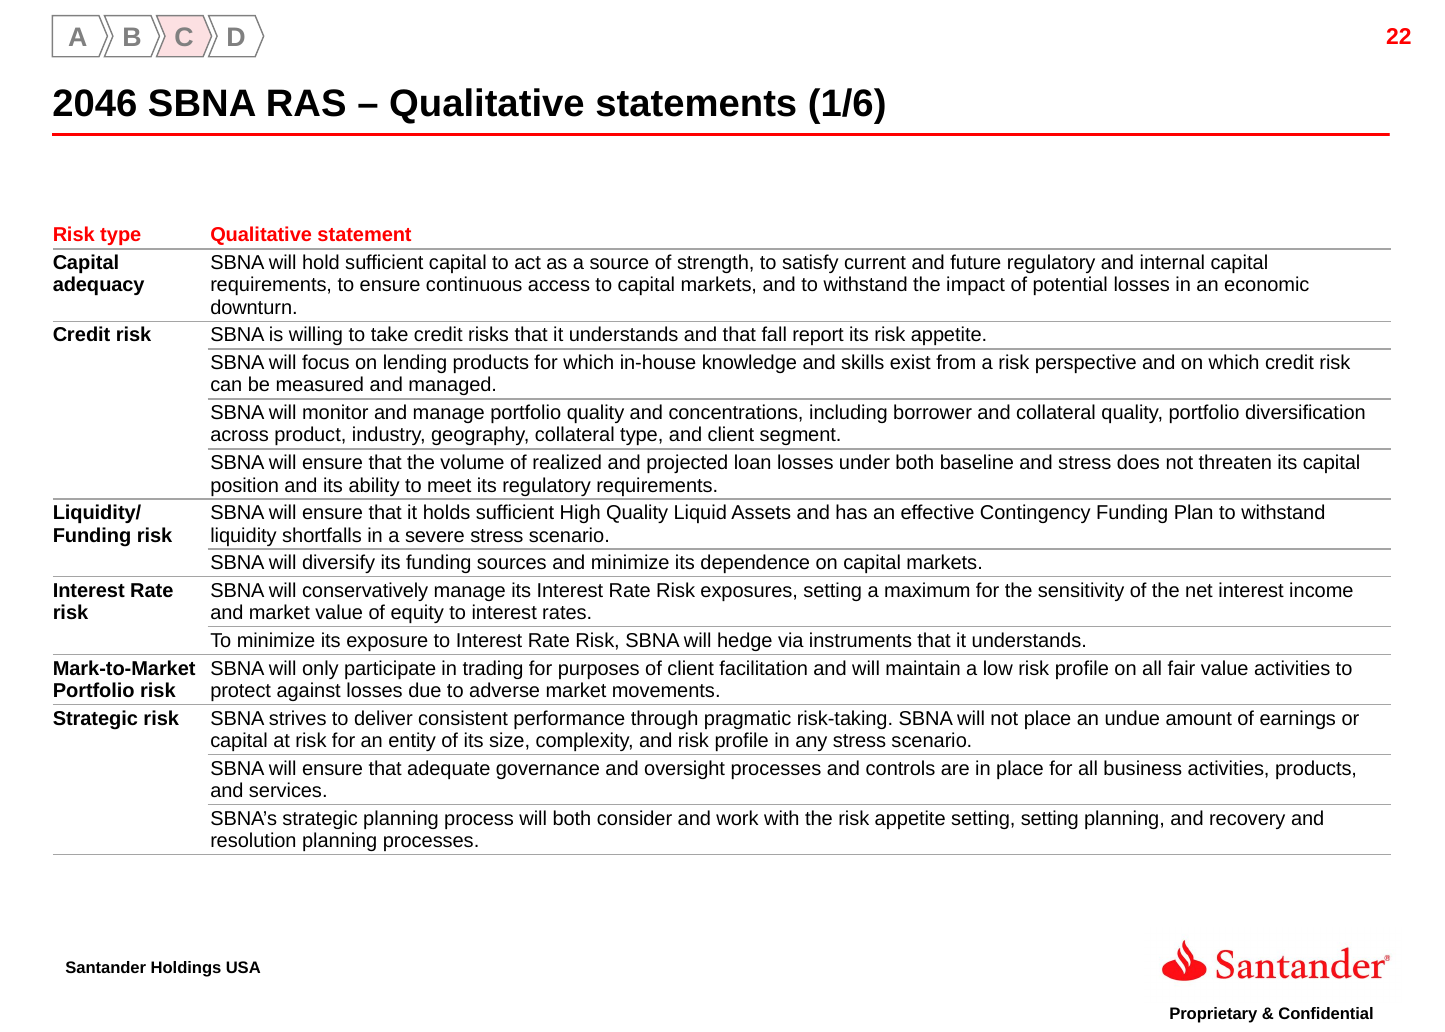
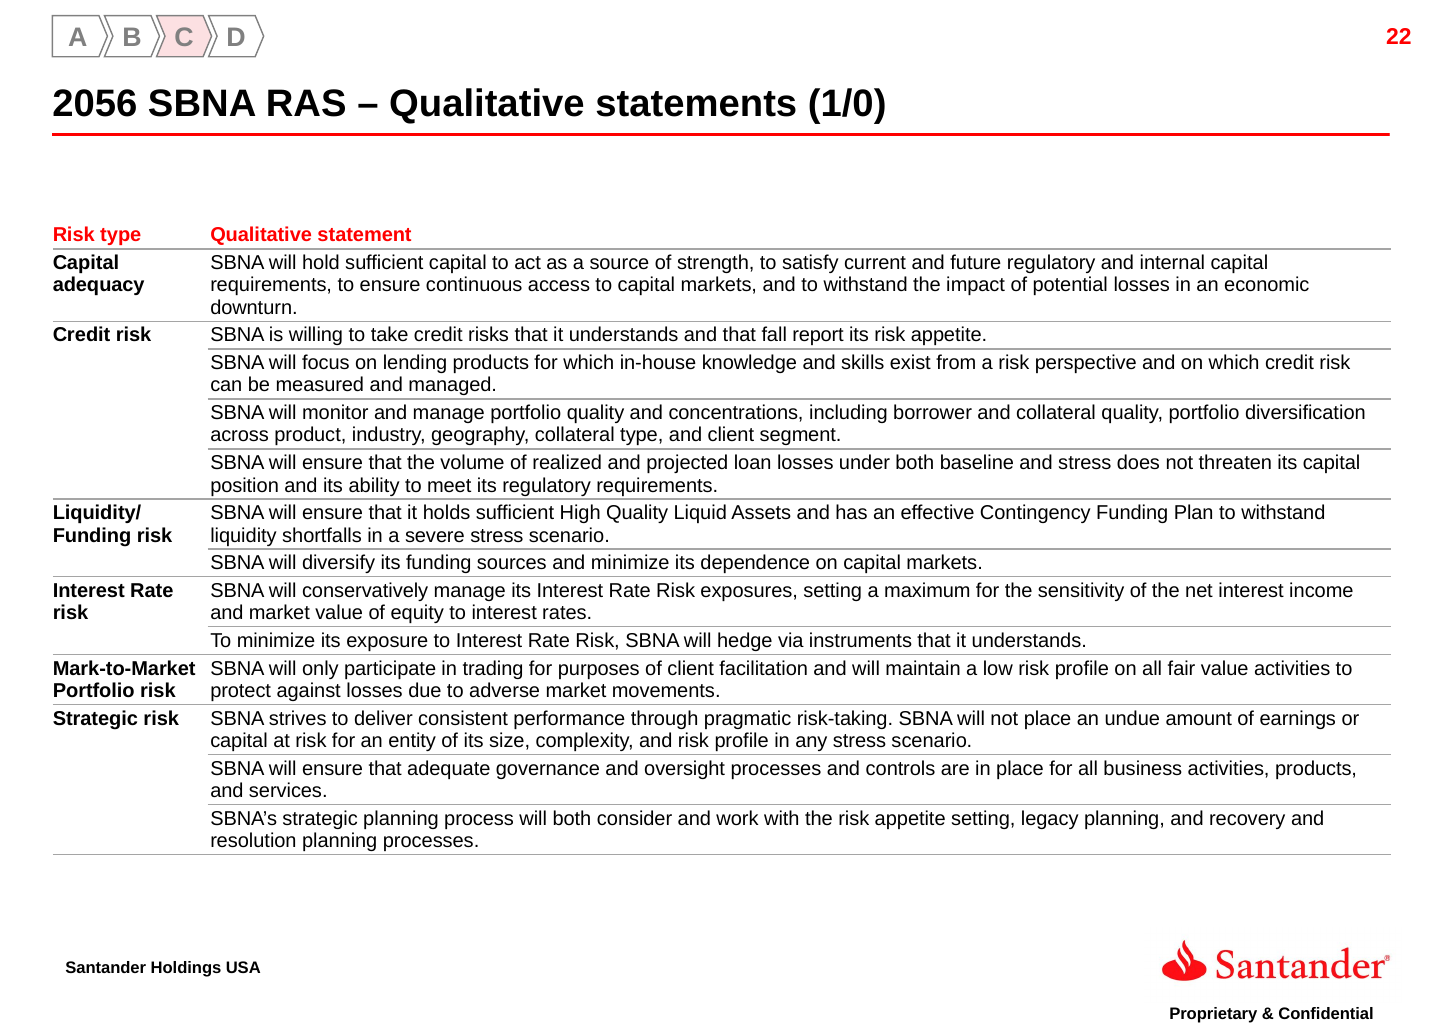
2046: 2046 -> 2056 (95, 104)
1/6: 1/6 -> 1/0 (847, 104)
setting setting: setting -> legacy (1050, 819)
